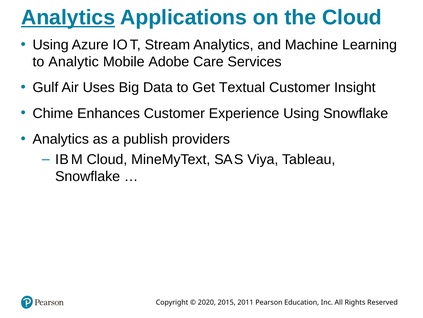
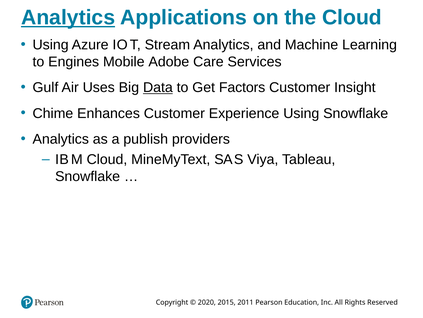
Analytic: Analytic -> Engines (74, 62)
Data underline: none -> present (158, 87)
Textual: Textual -> Factors (242, 87)
